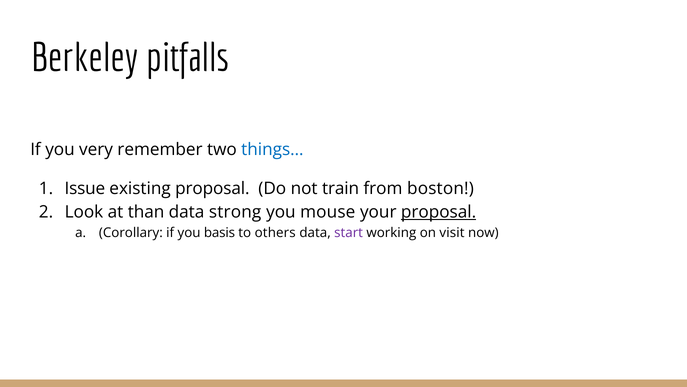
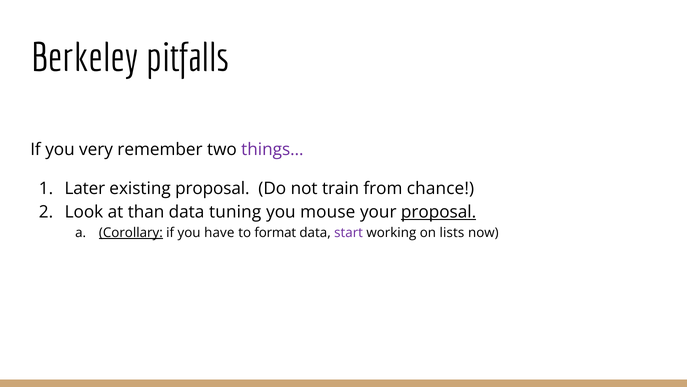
things… colour: blue -> purple (272, 149)
Issue: Issue -> Later (85, 188)
boston: boston -> chance (440, 188)
strong: strong -> tuning (235, 212)
Corollary underline: none -> present (131, 232)
basis: basis -> have (219, 232)
others: others -> format (275, 232)
visit: visit -> lists (452, 232)
